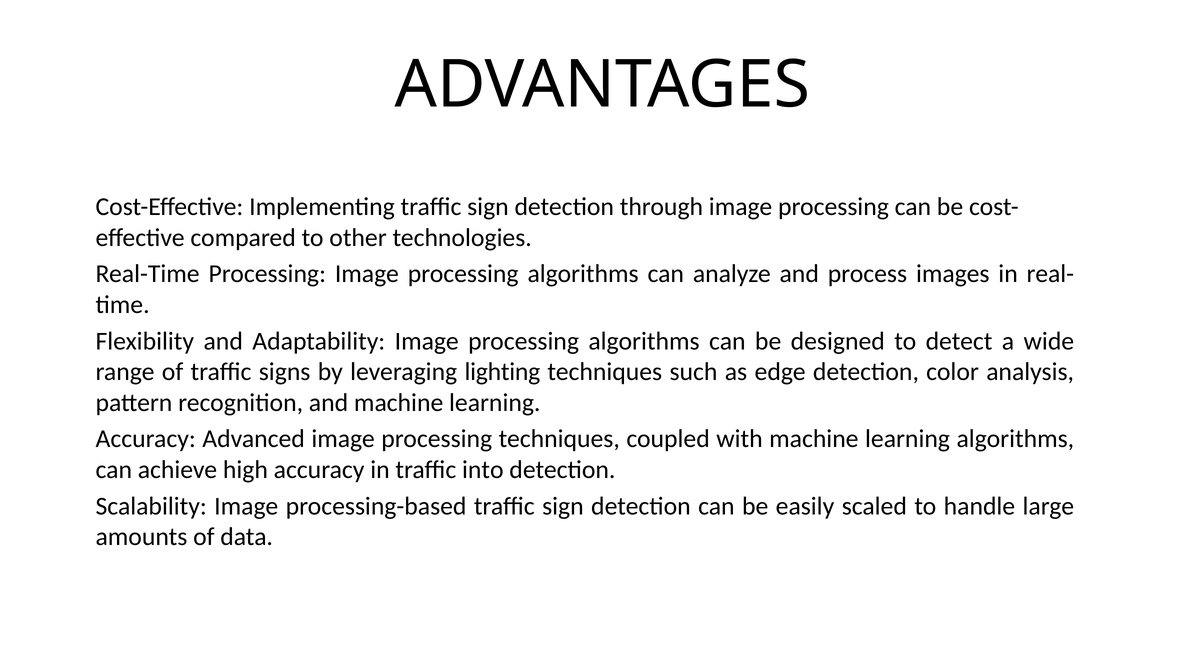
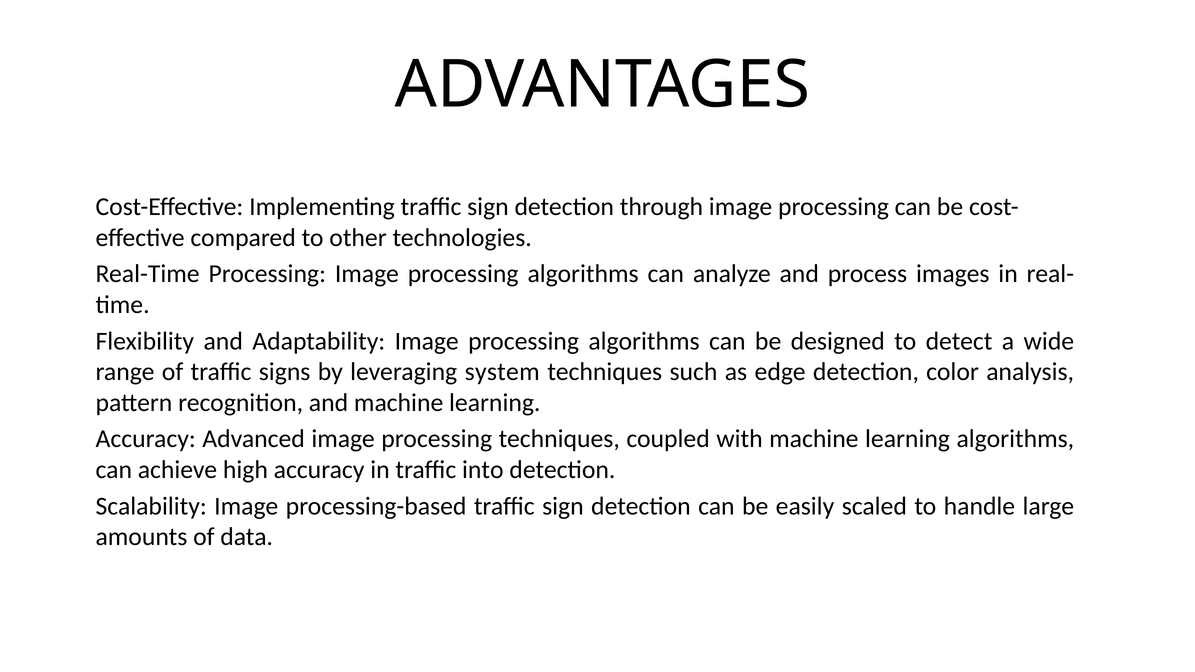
lighting: lighting -> system (502, 372)
